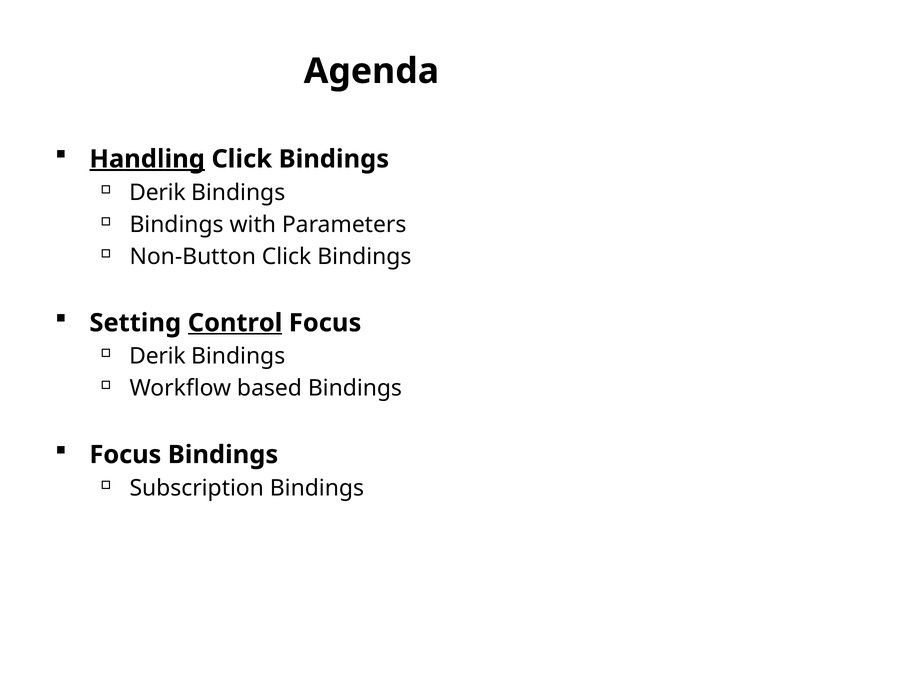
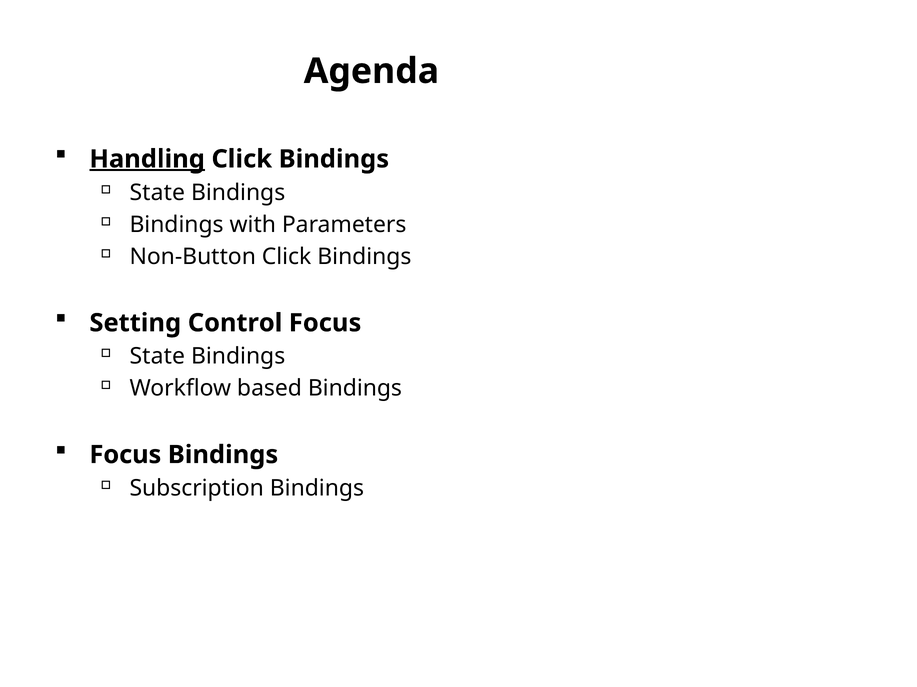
Derik: Derik -> State (157, 193)
Control underline: present -> none (235, 323)
Derik: Derik -> State (157, 357)
